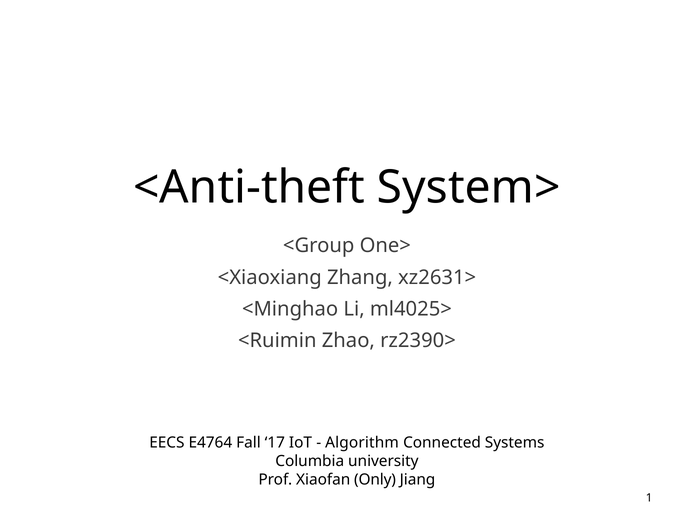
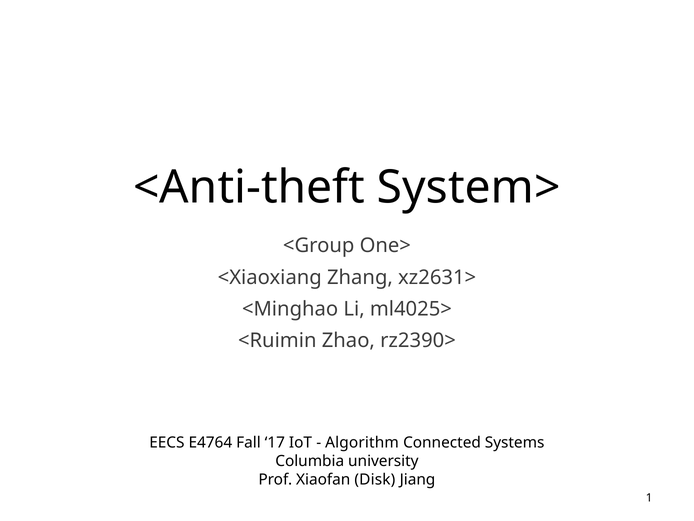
Only: Only -> Disk (375, 479)
